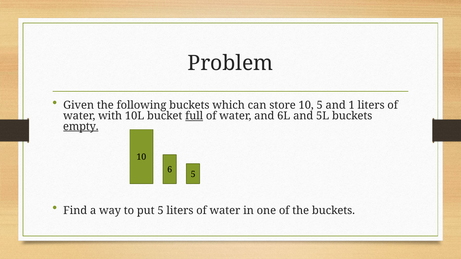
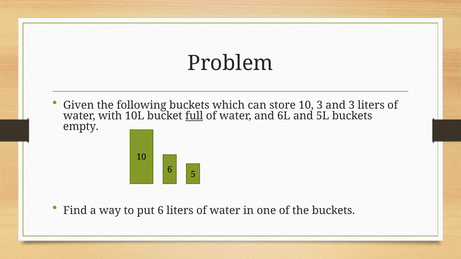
10 5: 5 -> 3 (320, 105)
and 1: 1 -> 3 (352, 105)
empty underline: present -> none (81, 127)
put 5: 5 -> 6 (161, 211)
